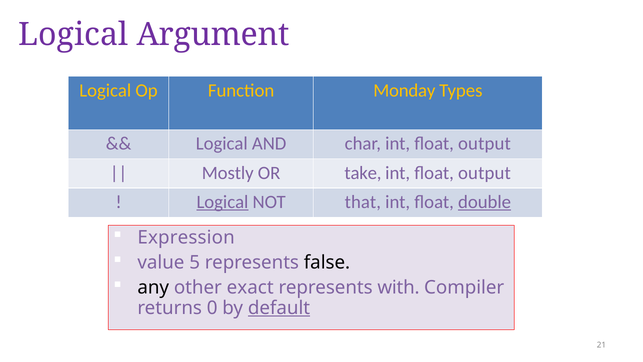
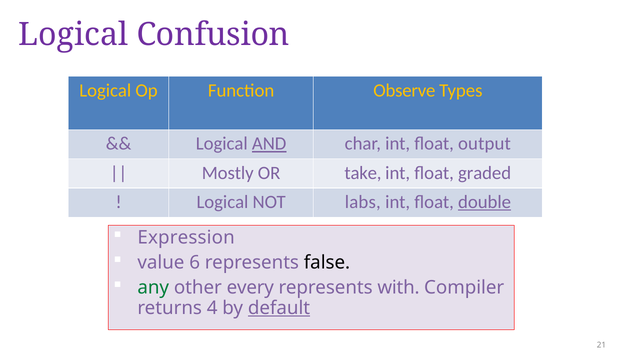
Argument: Argument -> Confusion (213, 35)
Monday: Monday -> Observe (404, 90)
AND underline: none -> present (269, 144)
output: output -> graded (485, 173)
Logical underline: present -> none (222, 202)
that: that -> labs (363, 202)
5: 5 -> 6 (195, 262)
any colour: black -> green (153, 287)
exact: exact -> every (250, 287)
0: 0 -> 4 (212, 308)
